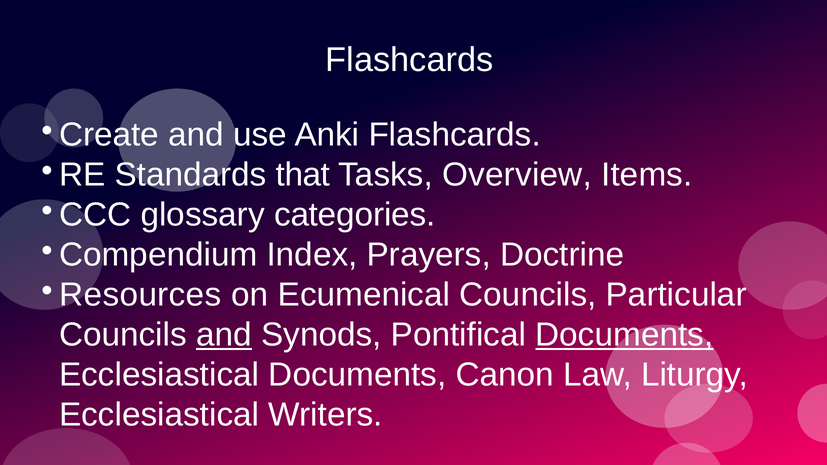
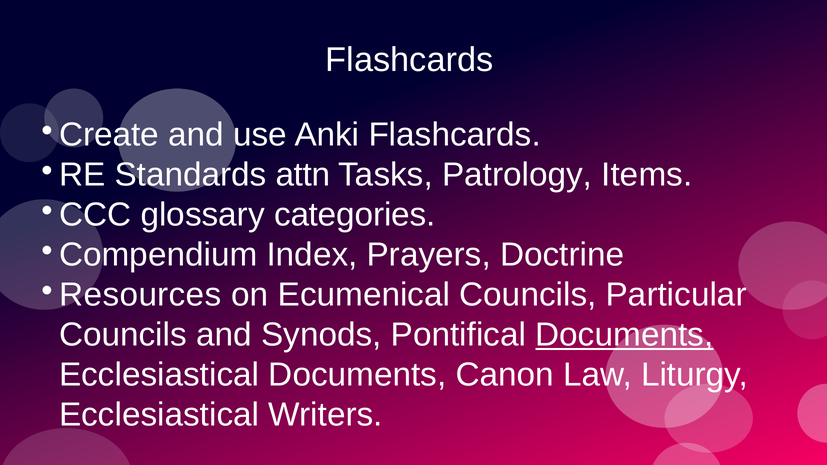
that: that -> attn (303, 175)
Overview: Overview -> Patrology (517, 175)
and underline: present -> none (224, 335)
